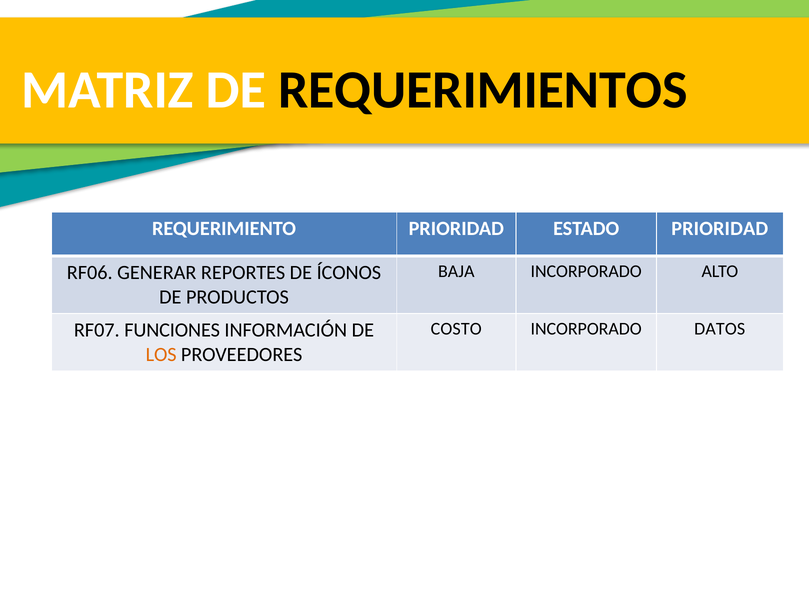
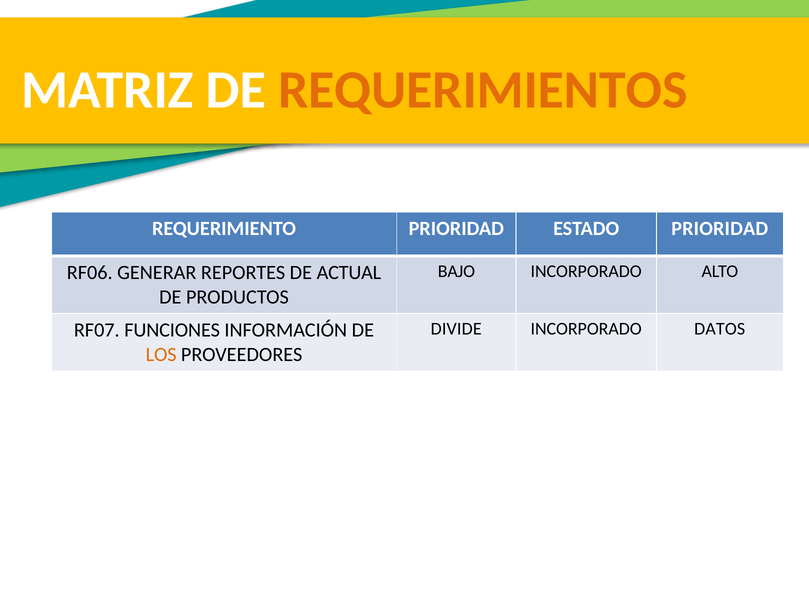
REQUERIMIENTOS colour: black -> orange (483, 90)
BAJA: BAJA -> BAJO (456, 272)
ÍCONOS: ÍCONOS -> ACTUAL (349, 273)
COSTO: COSTO -> DIVIDE (456, 329)
